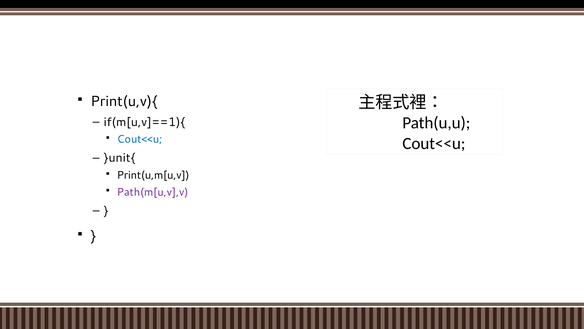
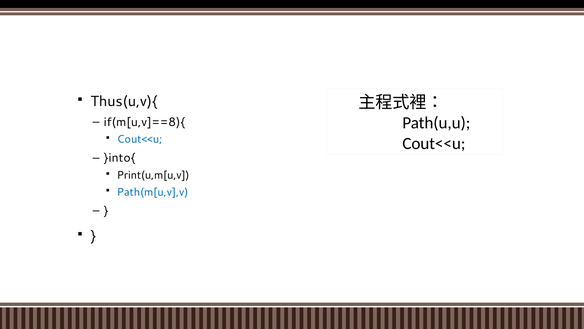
Print(u,v){: Print(u,v){ -> Thus(u,v){ (124, 101)
if(m[u,v]==1){: if(m[u,v]==1){ -> if(m[u,v]==8){ (144, 122)
}unit{: }unit{ -> }into{ (120, 158)
Path(m[u,v],v colour: purple -> blue (153, 192)
